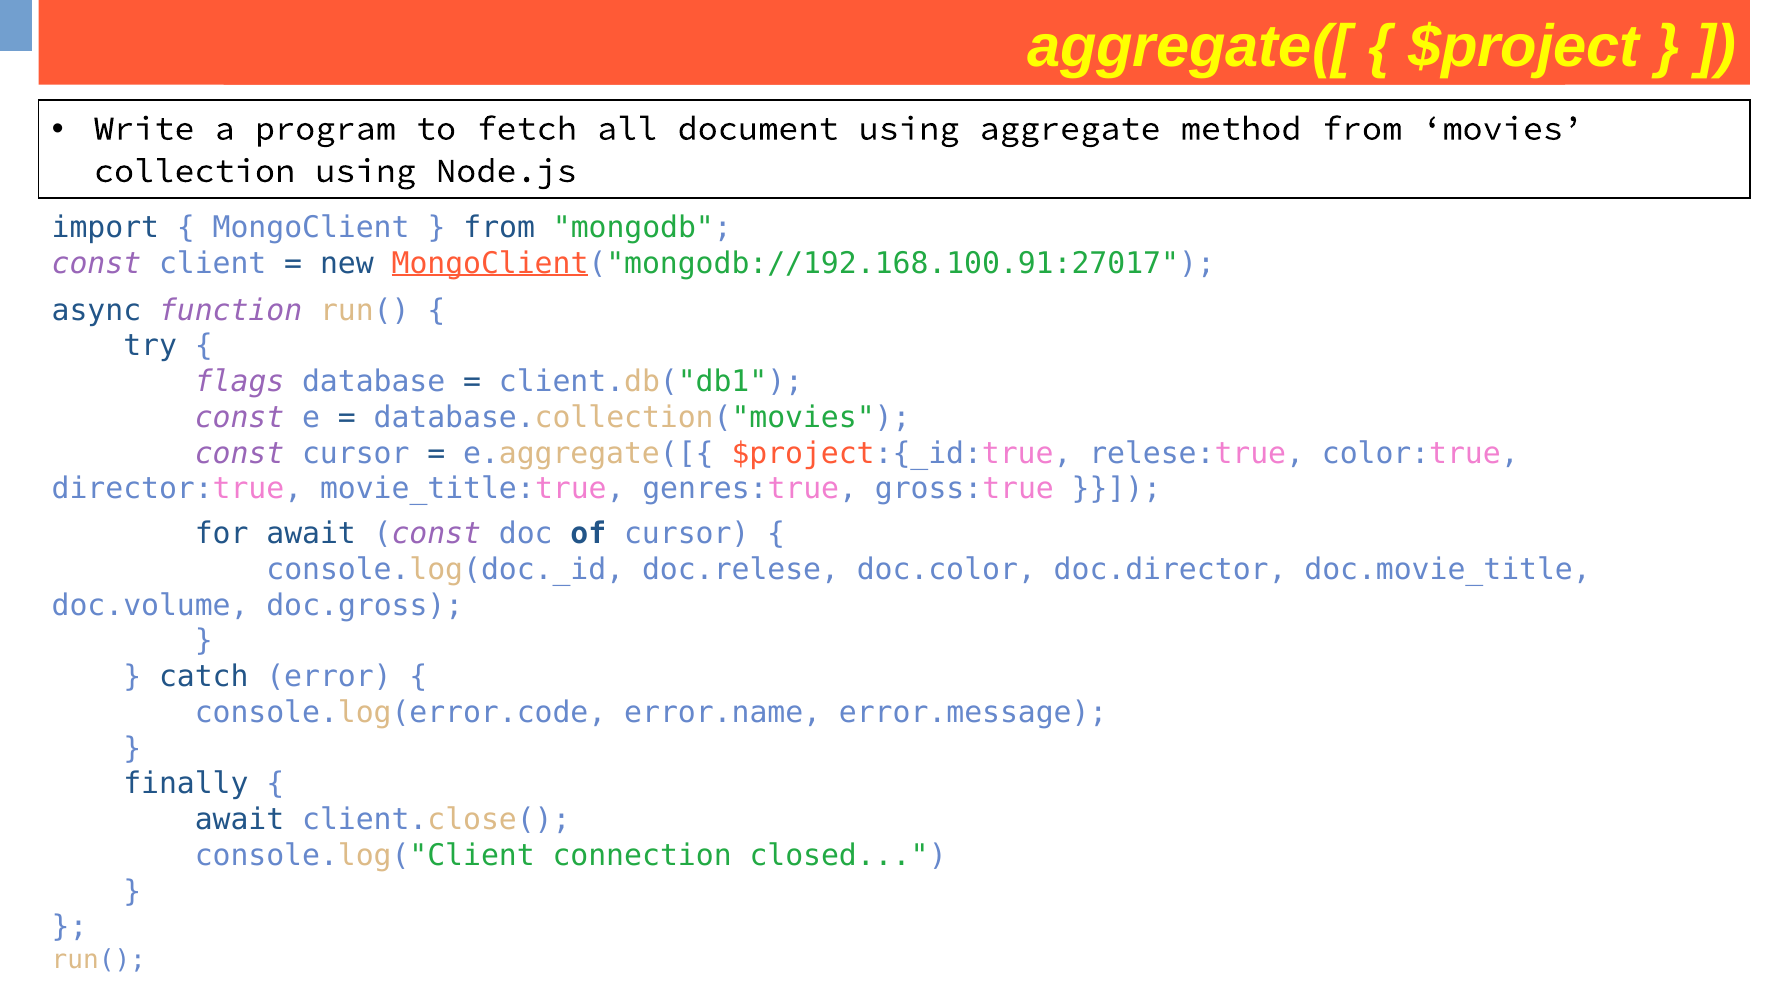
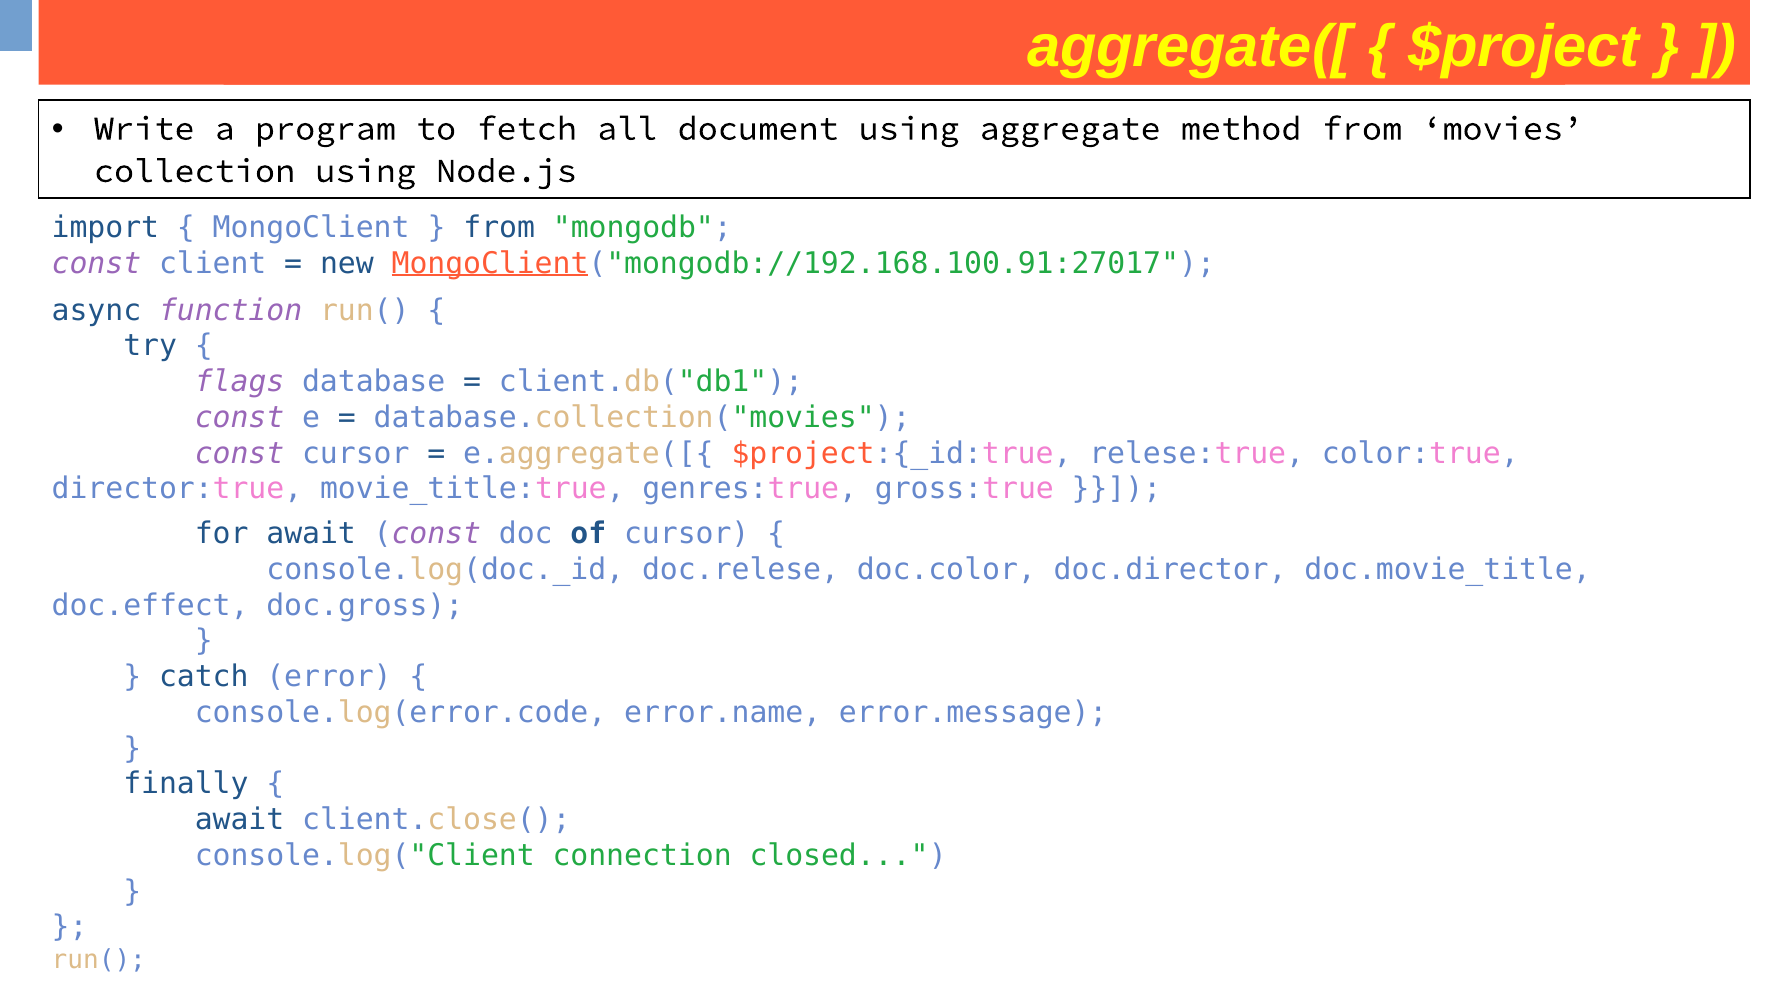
doc.volume: doc.volume -> doc.effect (150, 605)
